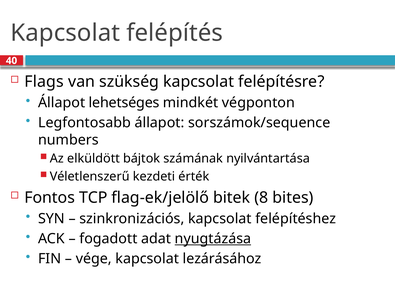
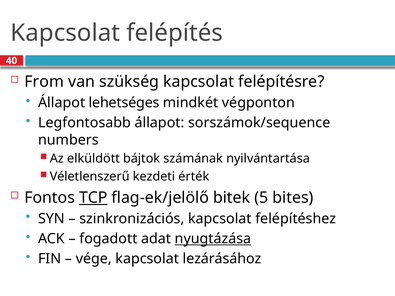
Flags: Flags -> From (44, 82)
TCP underline: none -> present (93, 198)
8: 8 -> 5 (261, 198)
